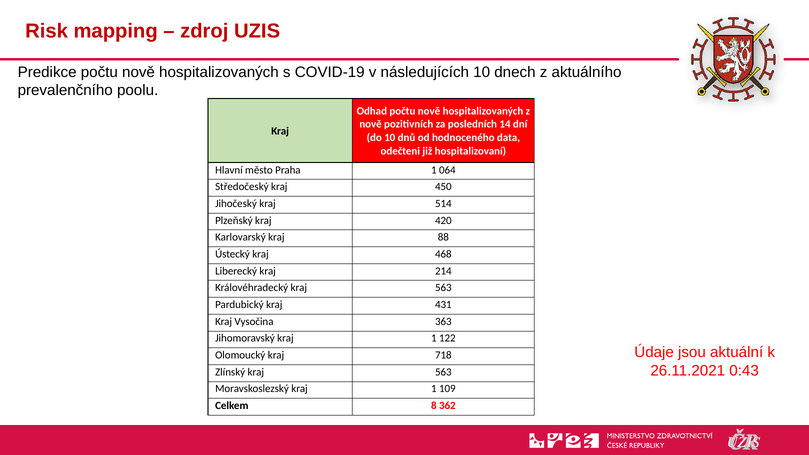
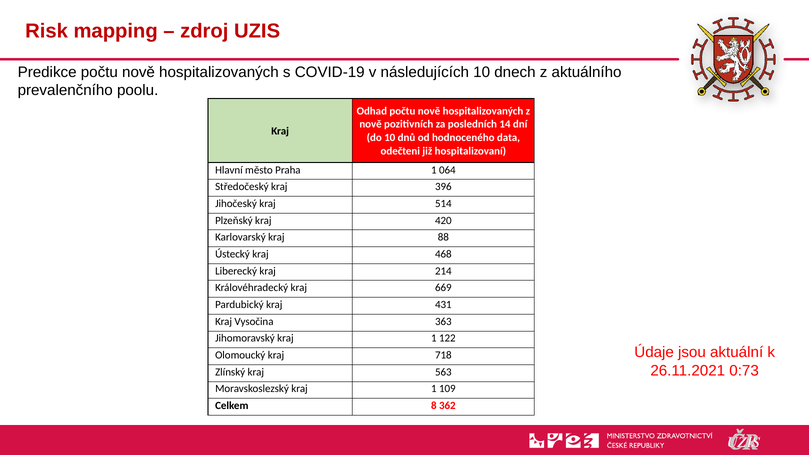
450: 450 -> 396 (443, 187)
Královéhradecký kraj 563: 563 -> 669 (443, 288)
0:43: 0:43 -> 0:73 (744, 371)
